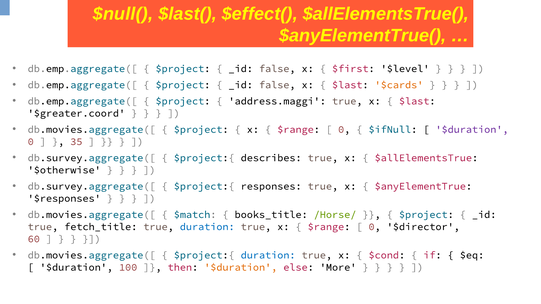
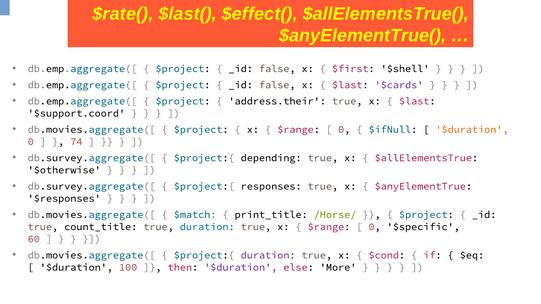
$null(: $null( -> $rate( (123, 14)
$level: $level -> $shell (405, 69)
$cards colour: orange -> purple (399, 85)
address.maggi: address.maggi -> address.their (277, 101)
$greater.coord: $greater.coord -> $support.coord (76, 113)
$duration colour: purple -> orange (472, 130)
35: 35 -> 74 (76, 142)
describes: describes -> depending (271, 158)
books_title: books_title -> print_title (271, 215)
fetch_title: fetch_title -> count_title (101, 227)
$director: $director -> $specific (423, 227)
duration colour: blue -> purple (268, 255)
$duration colour: orange -> purple (241, 268)
